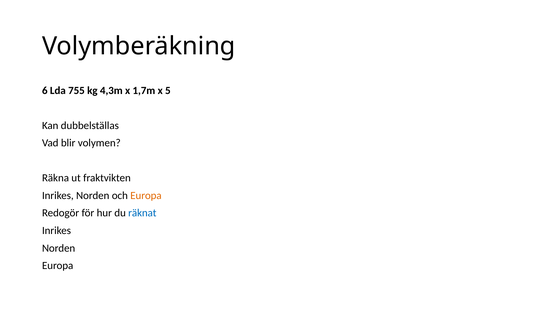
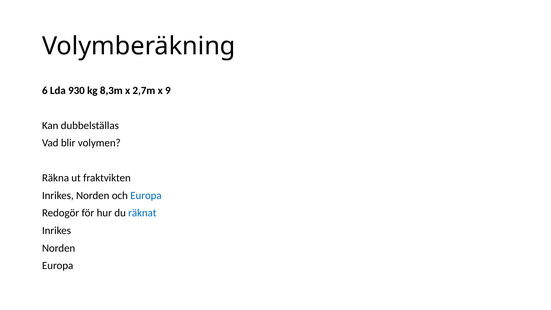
755: 755 -> 930 (76, 90)
4,3m: 4,3m -> 8,3m (111, 90)
1,7m: 1,7m -> 2,7m (144, 90)
5: 5 -> 9 (168, 90)
Europa colour: orange -> blue (146, 195)
